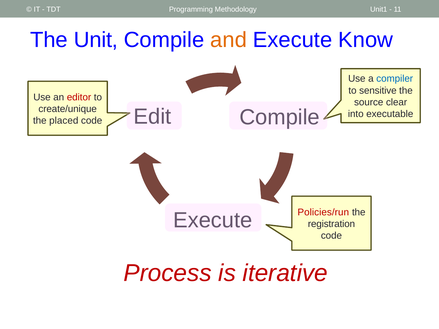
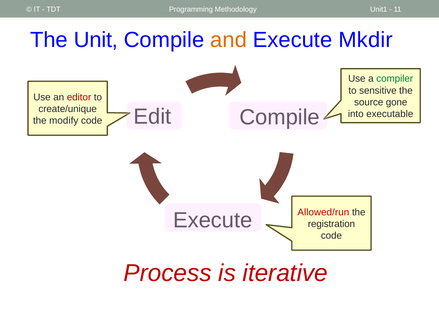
Know: Know -> Mkdir (366, 40)
compiler colour: blue -> green (395, 79)
clear: clear -> gone (397, 102)
placed: placed -> modify (64, 121)
Policies/run: Policies/run -> Allowed/run (323, 212)
